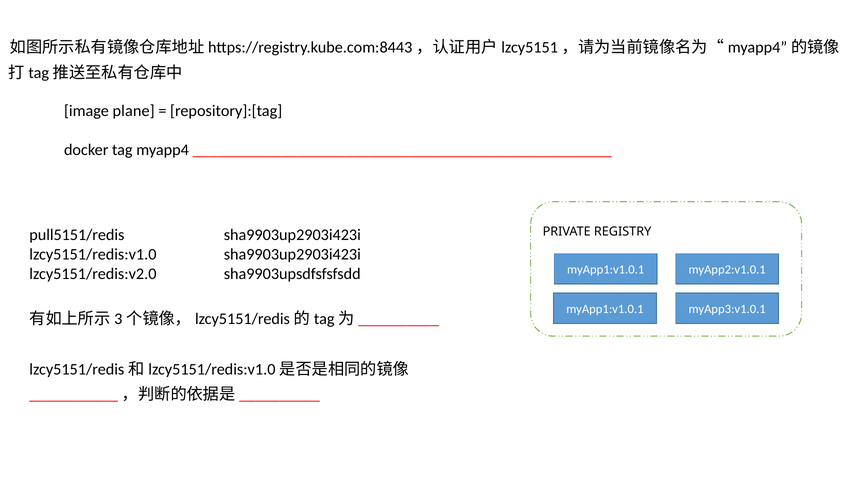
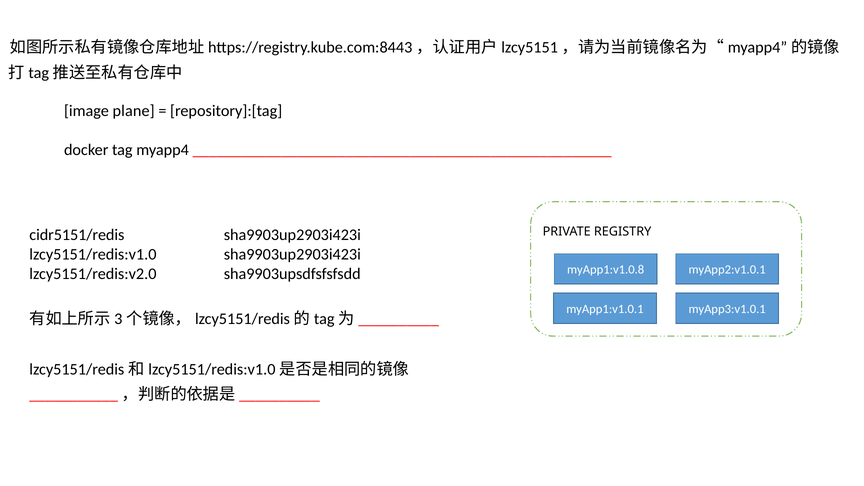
pull5151/redis: pull5151/redis -> cidr5151/redis (77, 235)
myApp1:v1.0.1: myApp1:v1.0.1 -> myApp1:v1.0.8 (606, 270)
